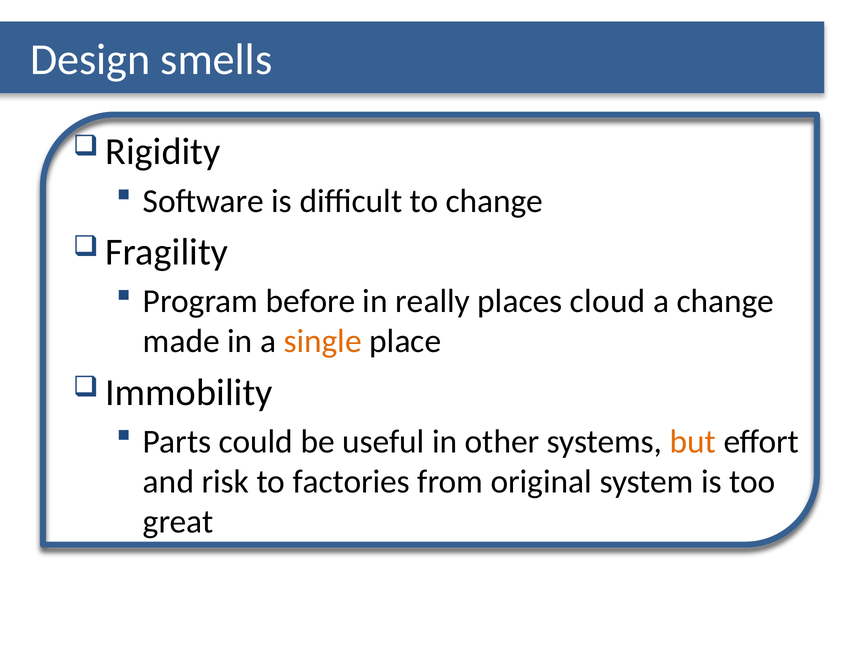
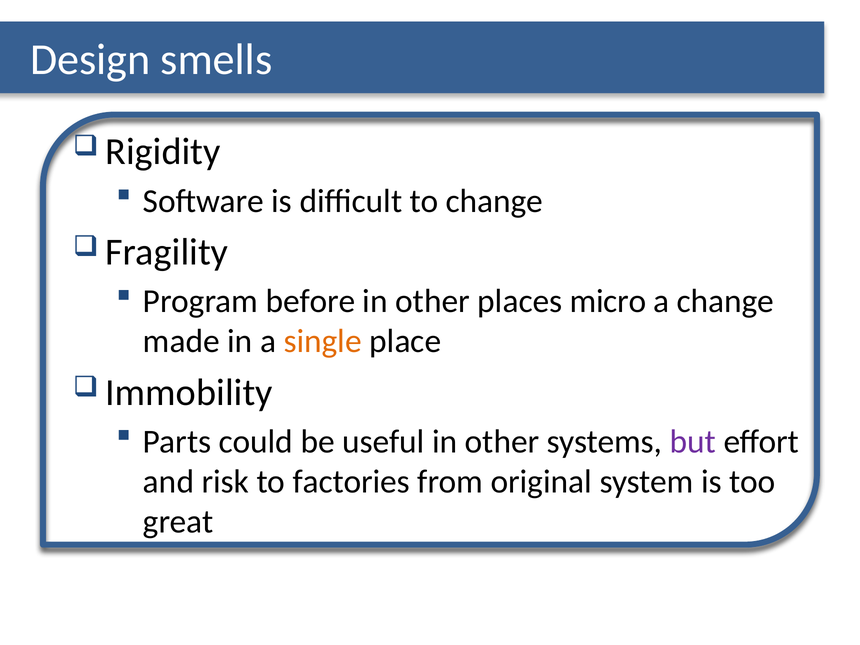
really: really -> other (433, 301)
cloud: cloud -> micro (608, 301)
but colour: orange -> purple (693, 442)
